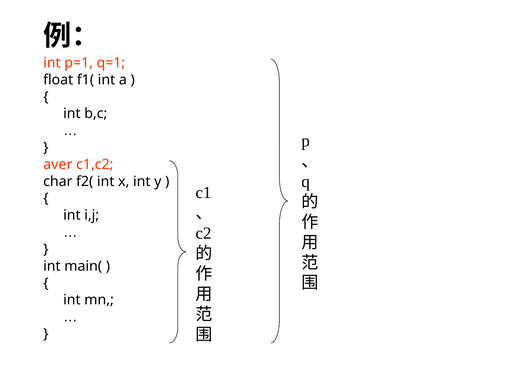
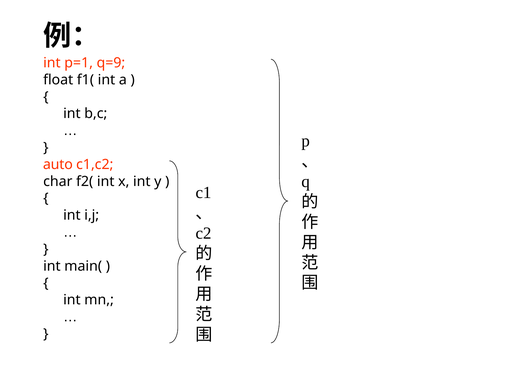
q=1: q=1 -> q=9 (111, 63)
aver: aver -> auto (58, 164)
